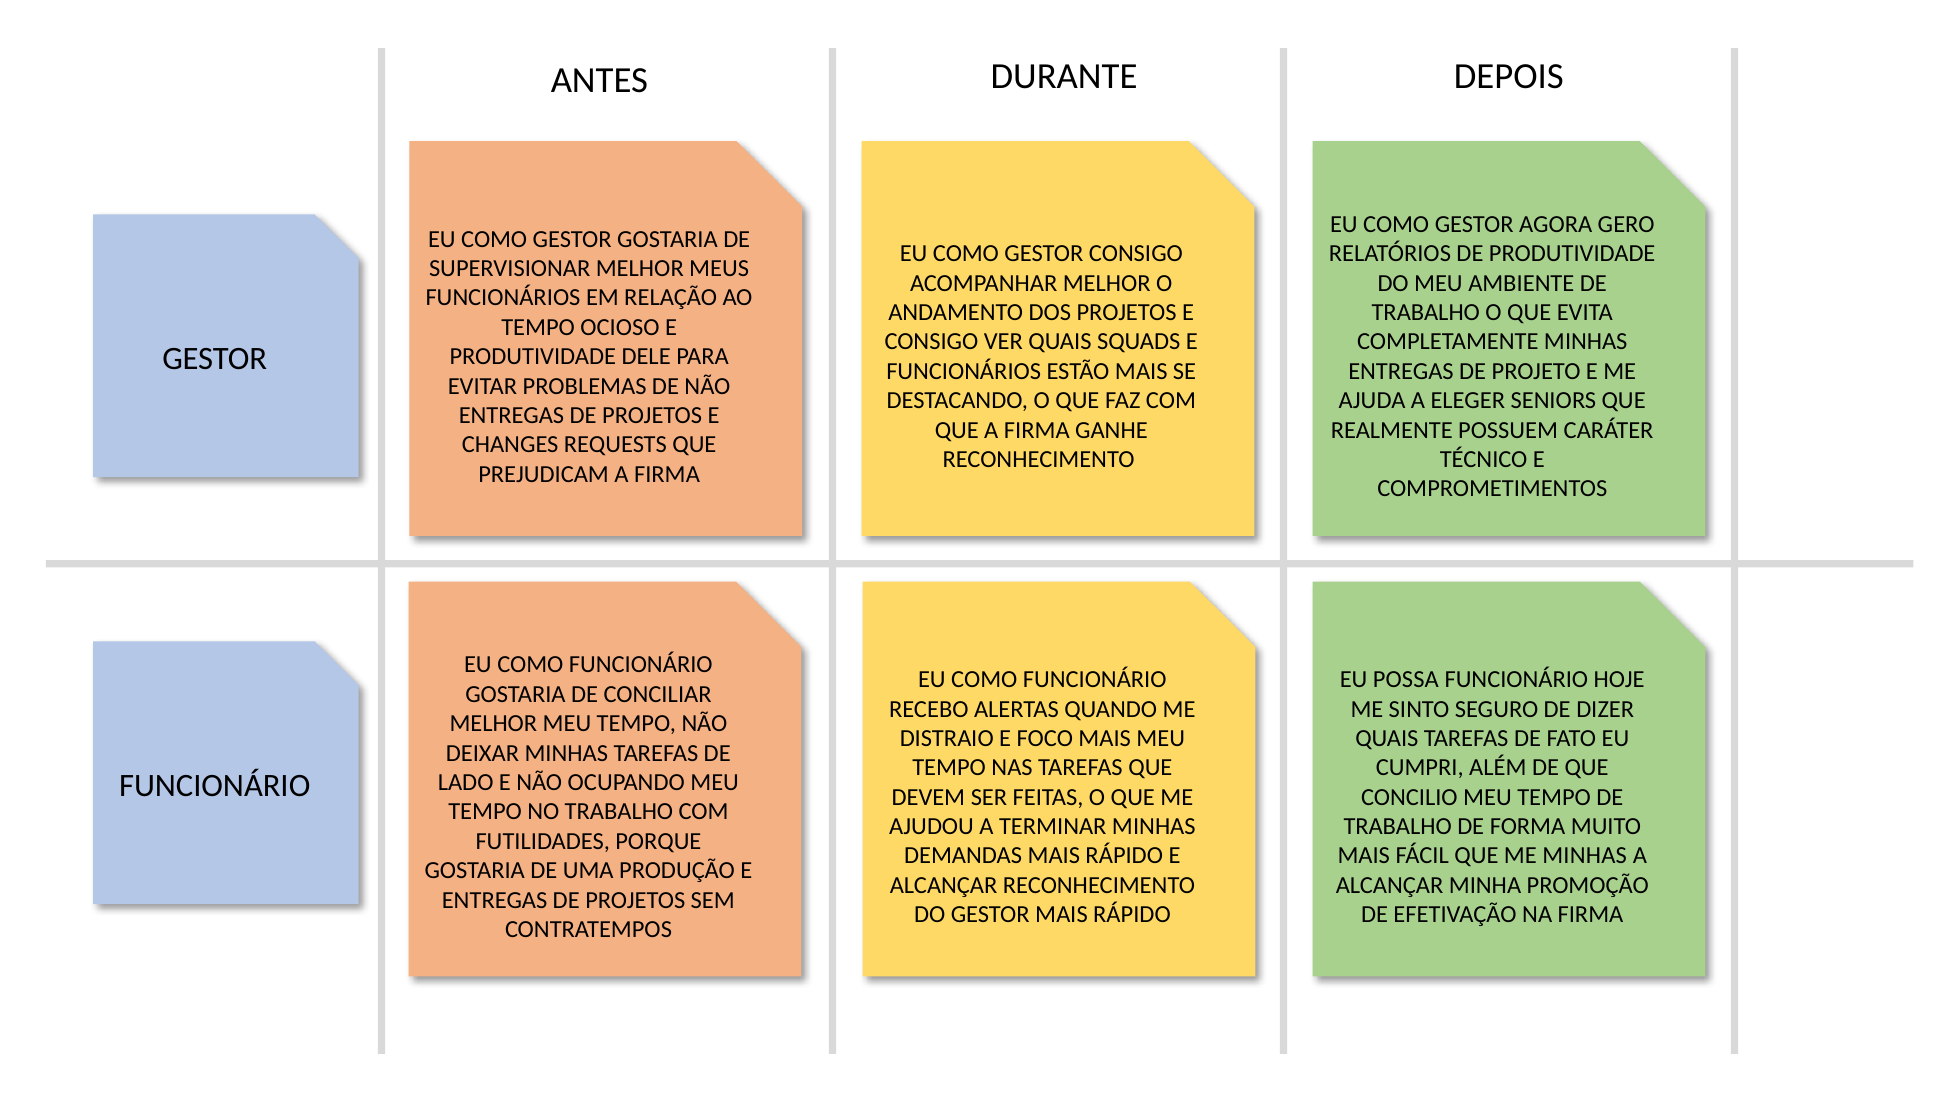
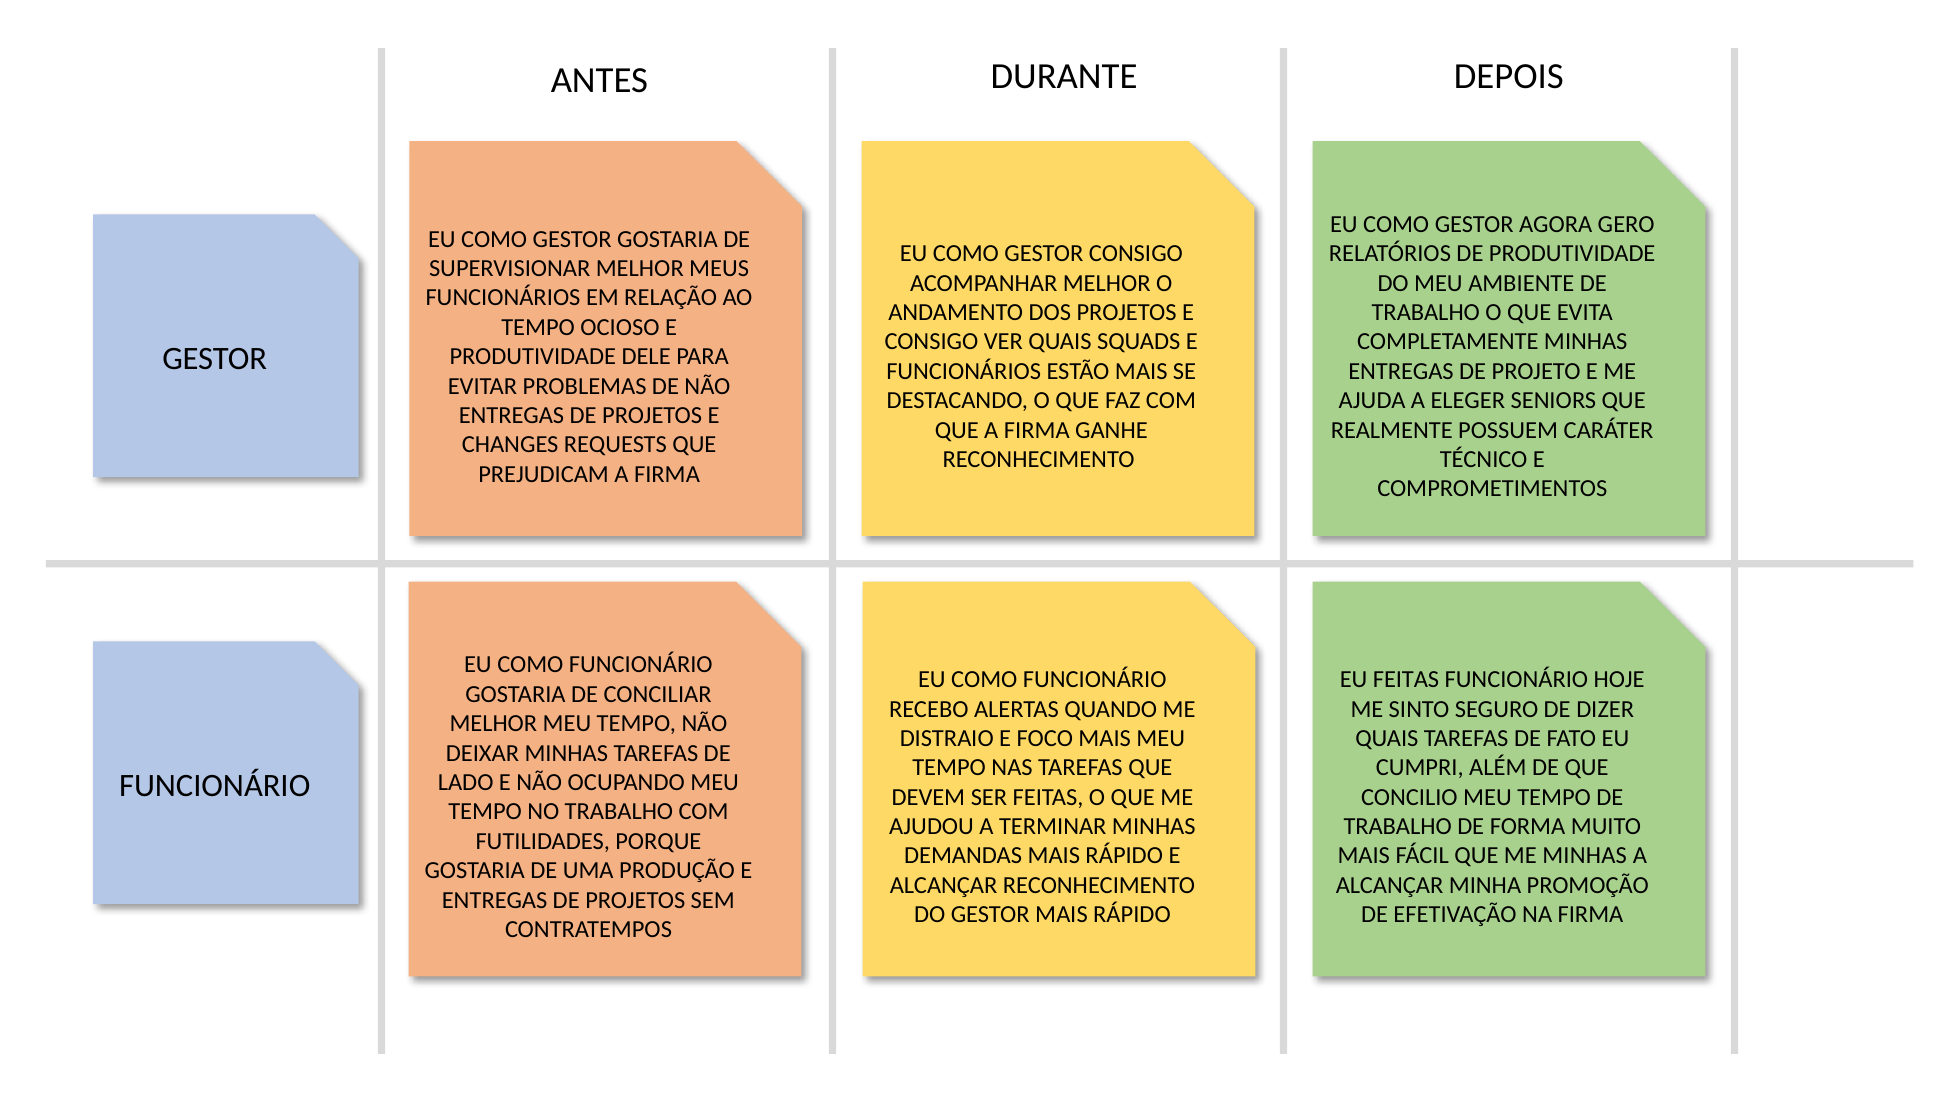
EU POSSA: POSSA -> FEITAS (1406, 680)
